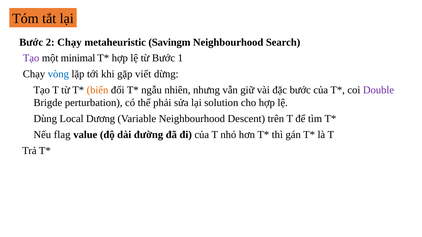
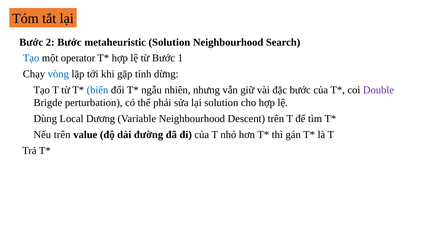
2 Chạy: Chạy -> Bước (69, 42)
metaheuristic Savingm: Savingm -> Solution (169, 42)
Tạo colour: purple -> blue (31, 58)
minimal: minimal -> operator (78, 58)
viết: viết -> tính (143, 74)
biến colour: orange -> blue (98, 90)
Nếu flag: flag -> trên (62, 135)
